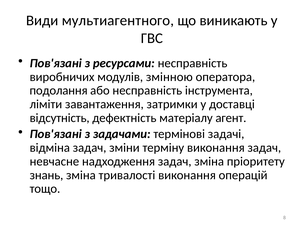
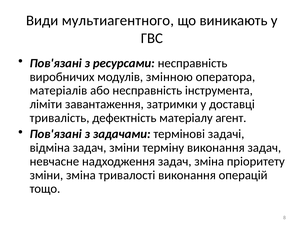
подолання: подолання -> матеріалів (58, 91)
відсутність: відсутність -> тривалість (60, 118)
знань: знань -> зміни (46, 175)
